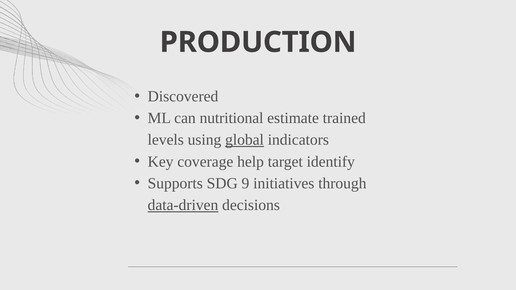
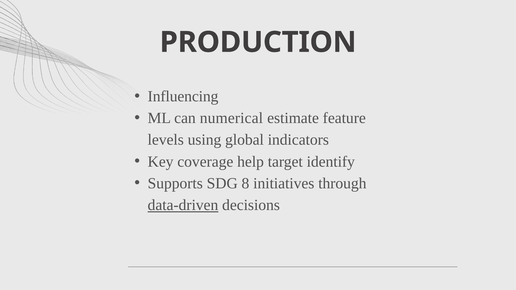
Discovered: Discovered -> Influencing (183, 96)
nutritional: nutritional -> numerical (231, 118)
trained: trained -> feature (344, 118)
global underline: present -> none (245, 140)
9: 9 -> 8 (245, 184)
